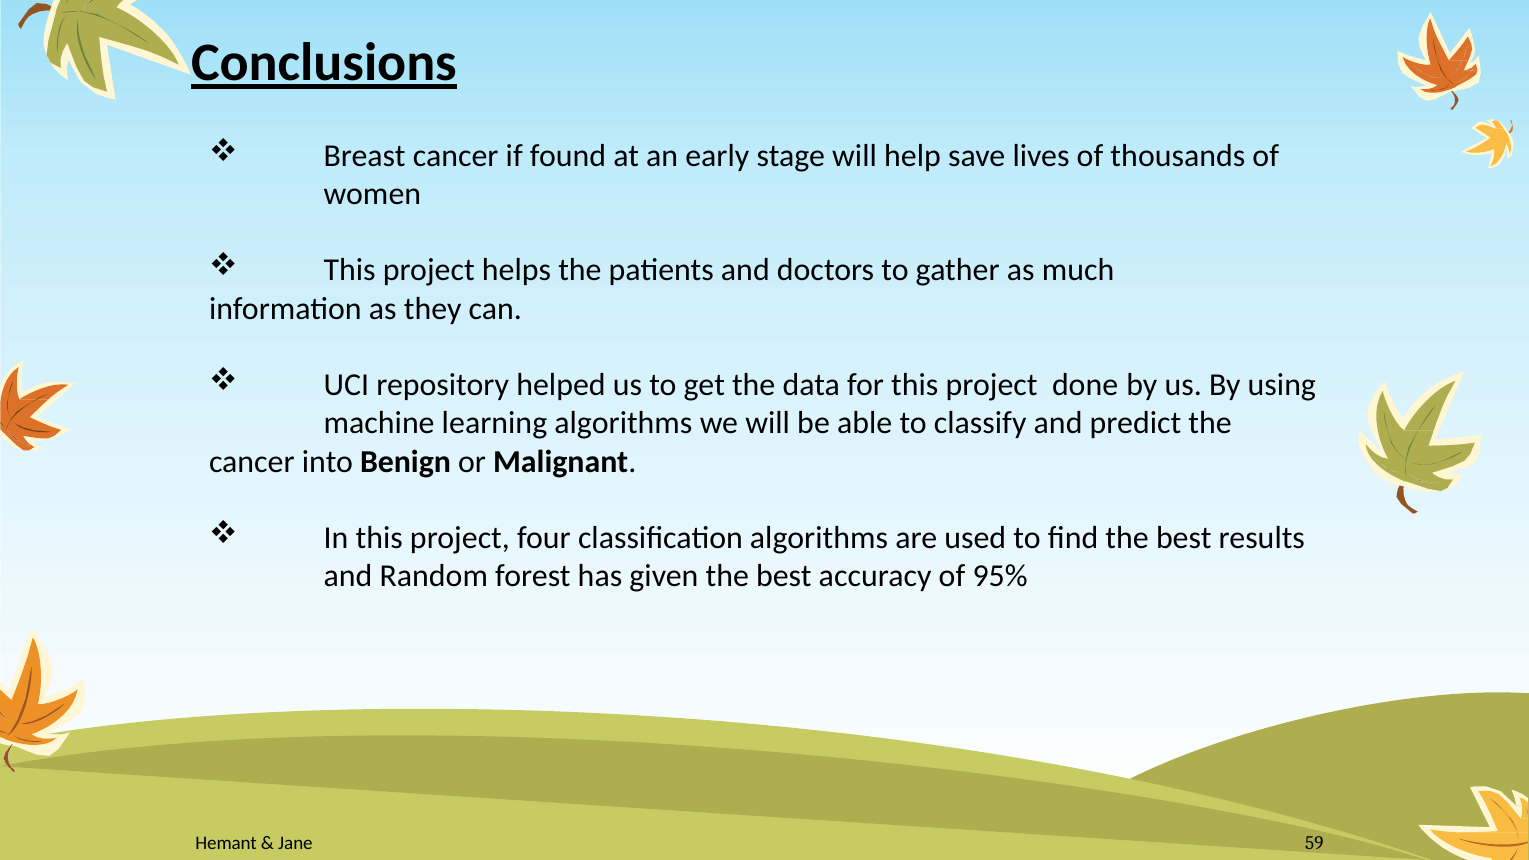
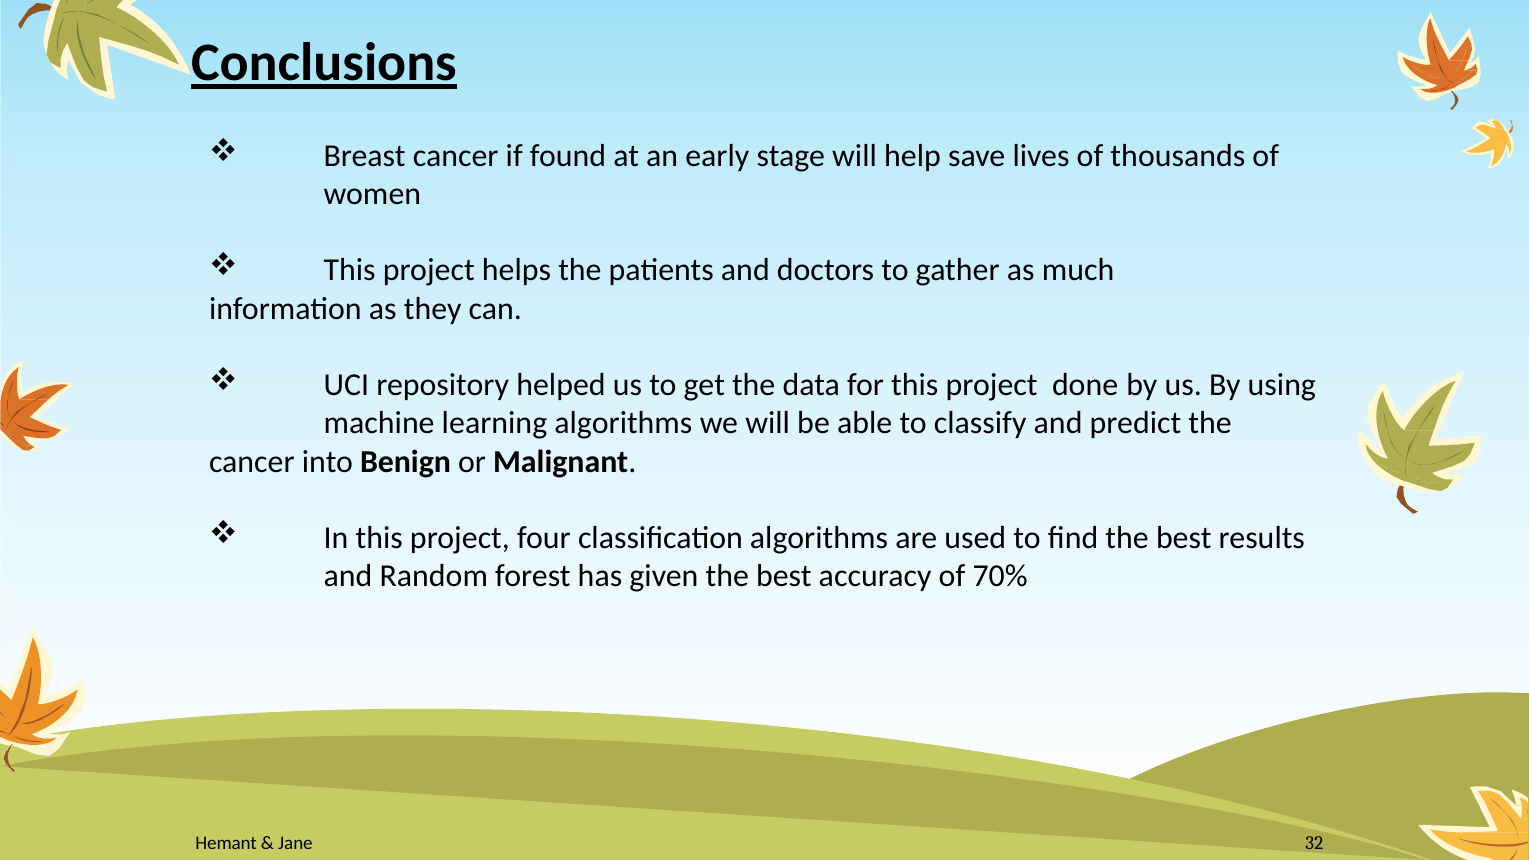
95%: 95% -> 70% (1000, 576)
59: 59 -> 32 (1314, 844)
